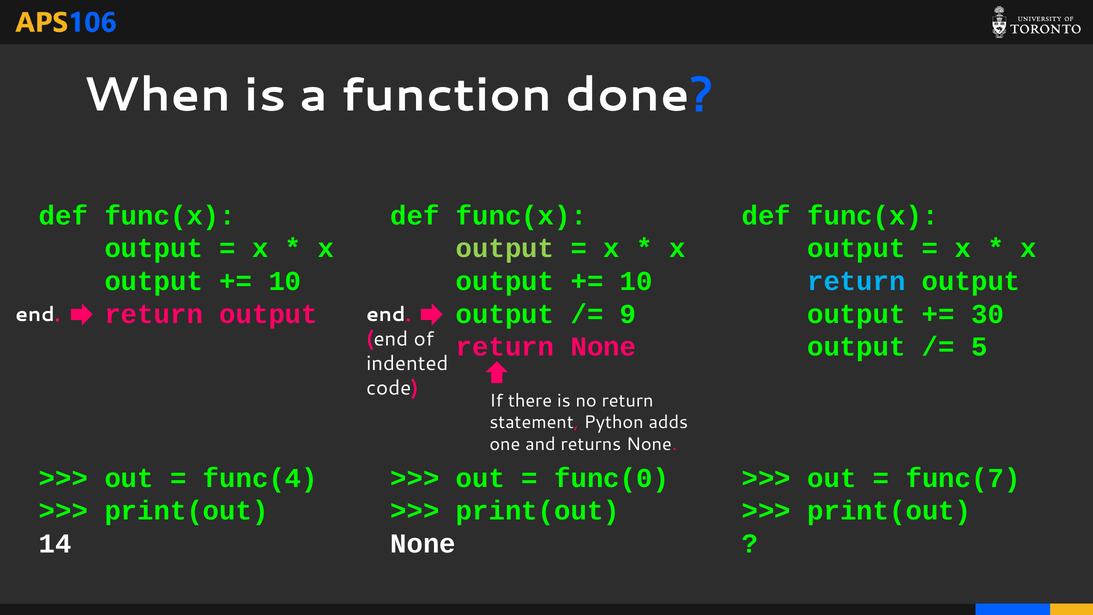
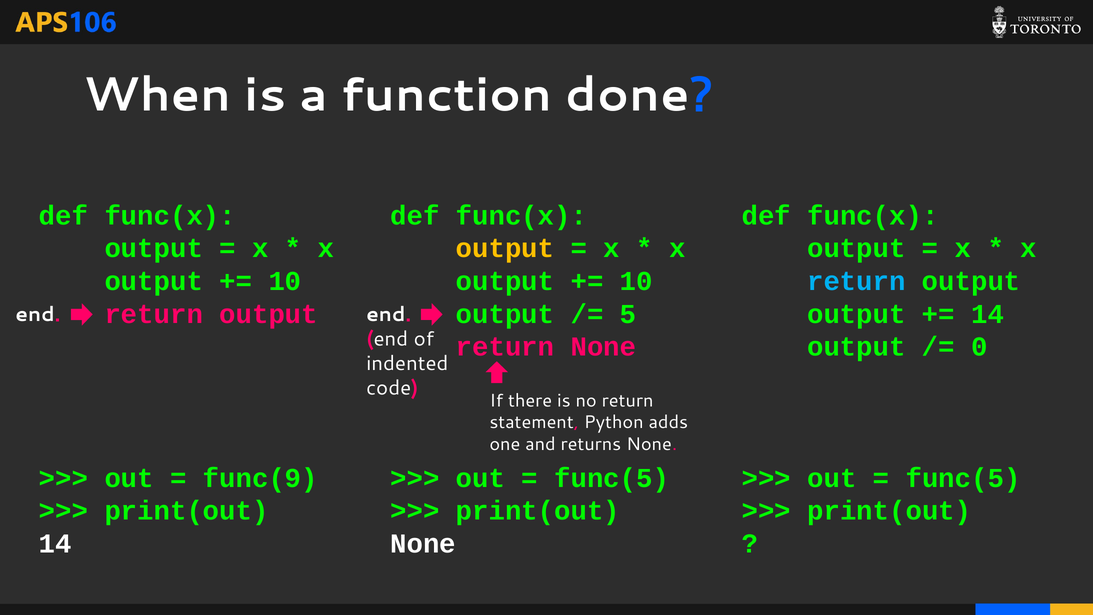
output colour: light green -> yellow (505, 248)
9: 9 -> 5 (628, 314)
30: 30 -> 14 (988, 314)
5: 5 -> 0 (979, 347)
func(4: func(4 -> func(9 (260, 478)
func(0: func(0 -> func(5 (612, 478)
func(7: func(7 -> func(5 (963, 478)
